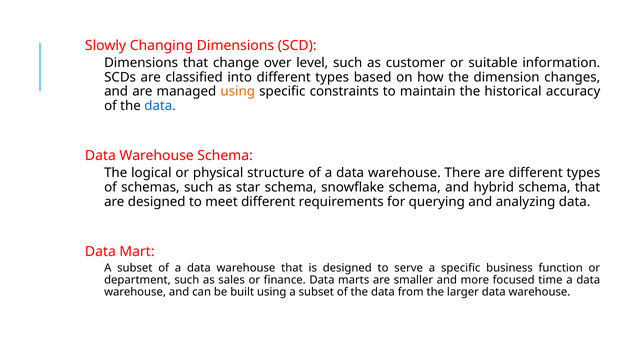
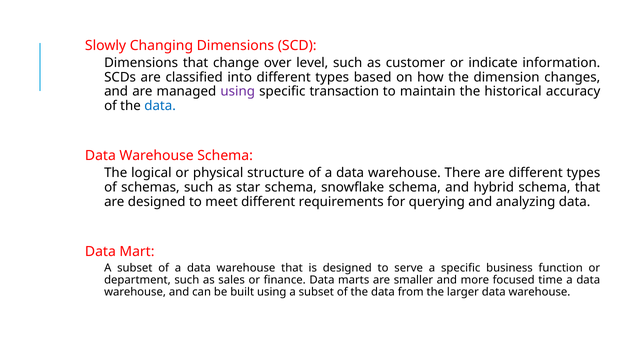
suitable: suitable -> indicate (493, 63)
using colour: orange -> purple (238, 92)
constraints: constraints -> transaction (344, 92)
